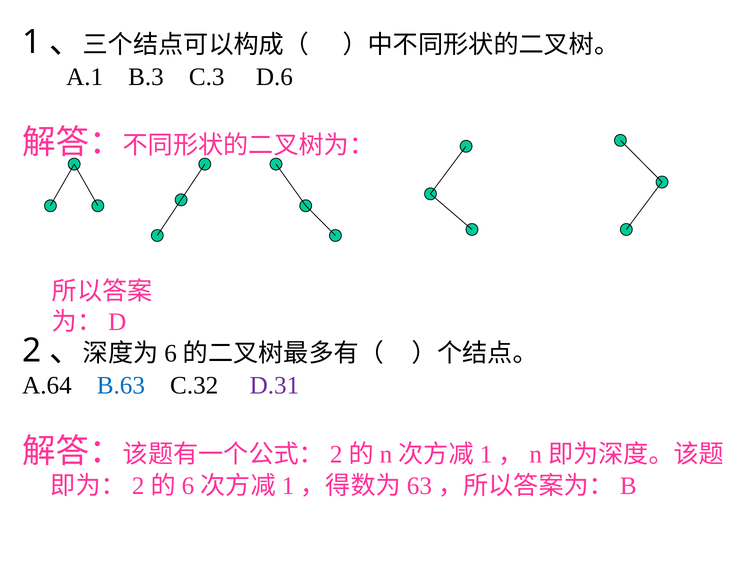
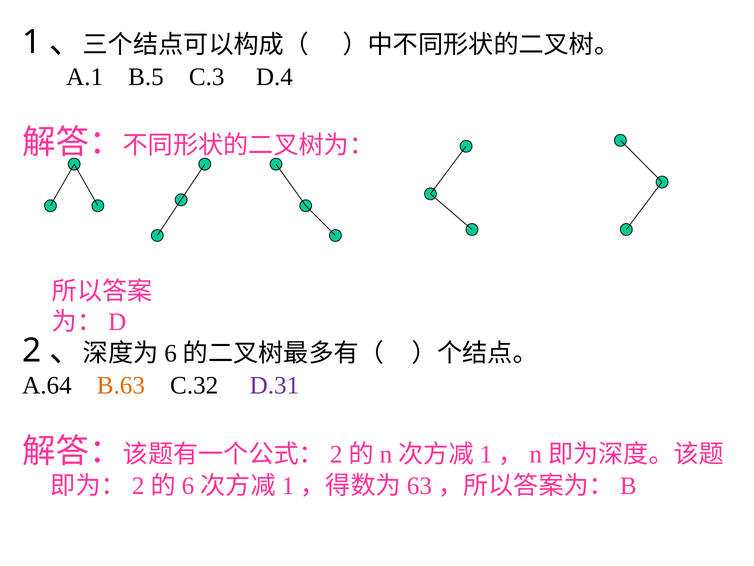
B.3: B.3 -> B.5 (146, 77)
D.6: D.6 -> D.4 (274, 77)
B.63 colour: blue -> orange (121, 385)
